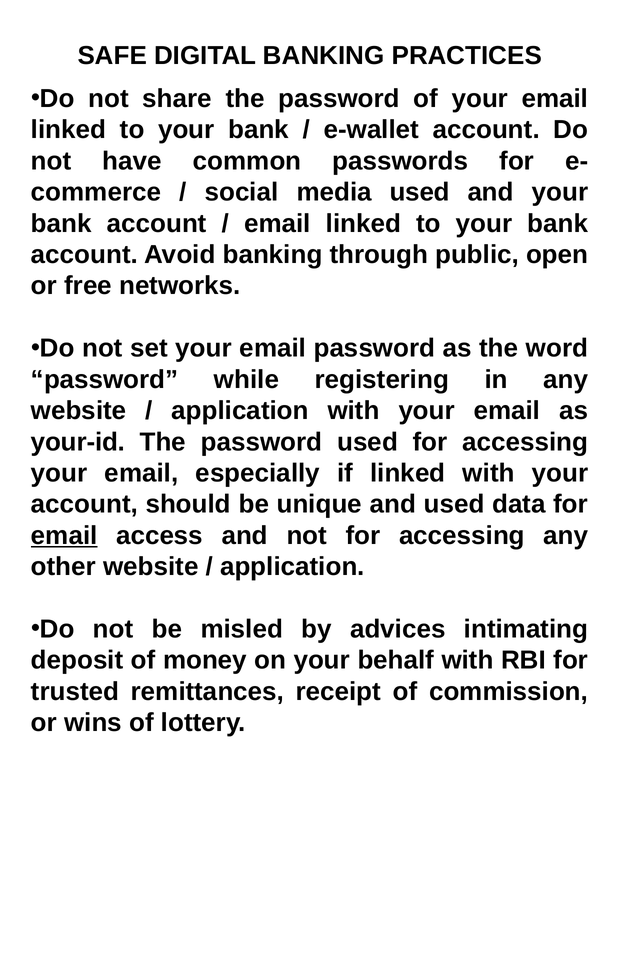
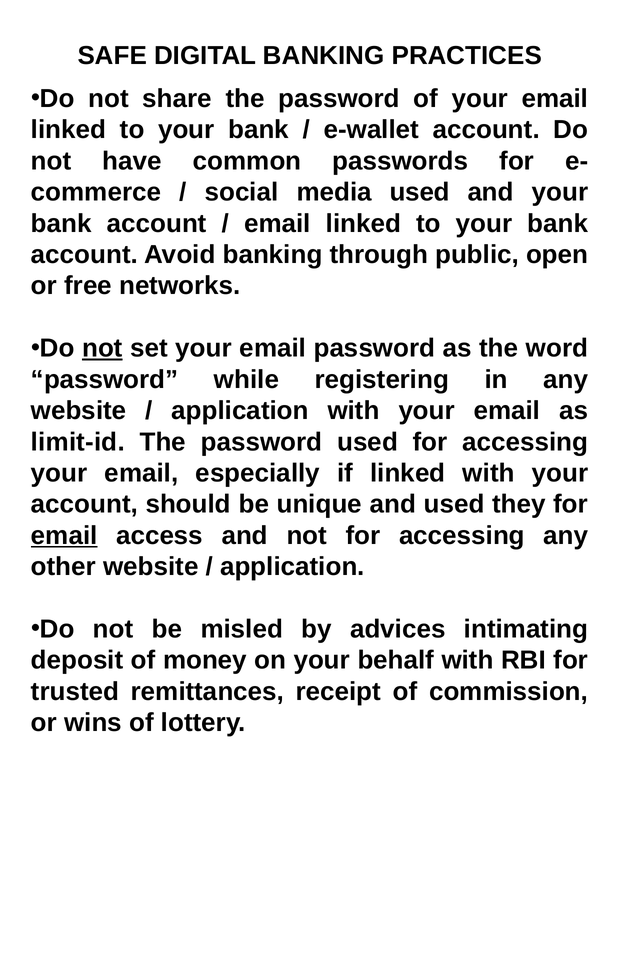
not underline: none -> present (102, 349)
your-id: your-id -> limit-id (78, 442)
data: data -> they (519, 505)
